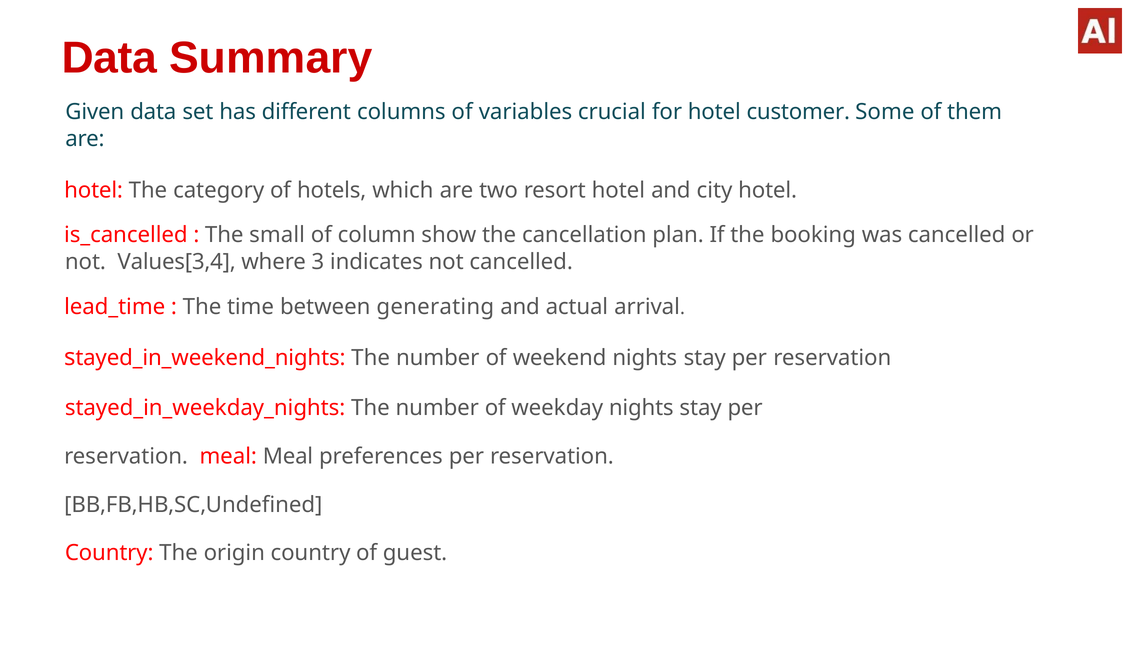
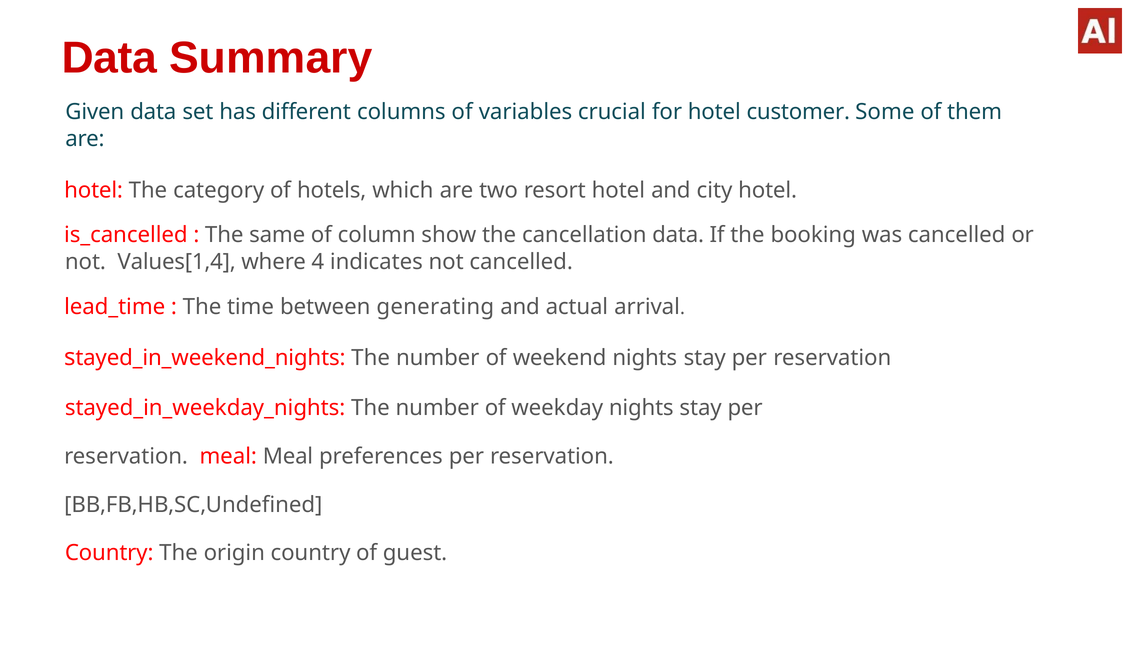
small: small -> same (277, 235)
cancellation plan: plan -> data (678, 235)
Values[3,4: Values[3,4 -> Values[1,4 (177, 262)
3: 3 -> 4 (318, 262)
